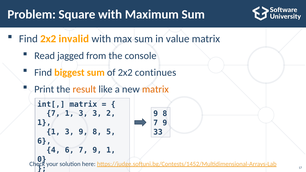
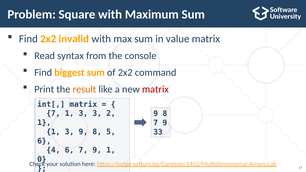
jagged: jagged -> syntax (71, 56)
continues: continues -> command (156, 73)
matrix colour: orange -> red (155, 89)
